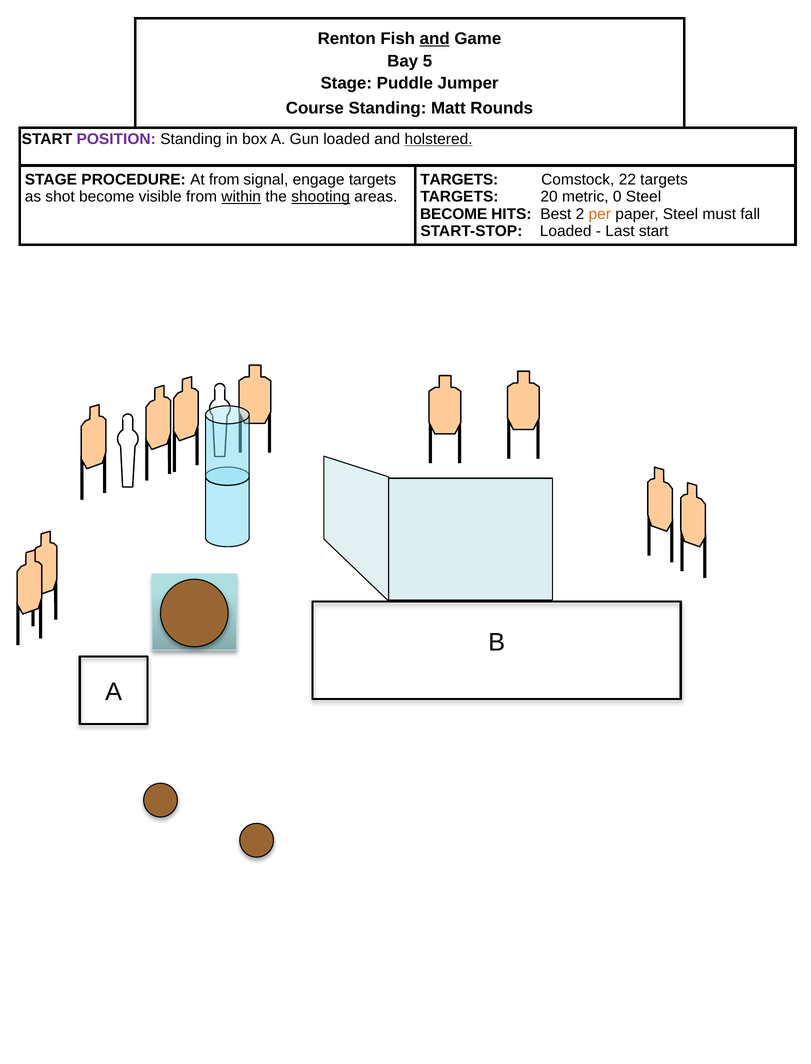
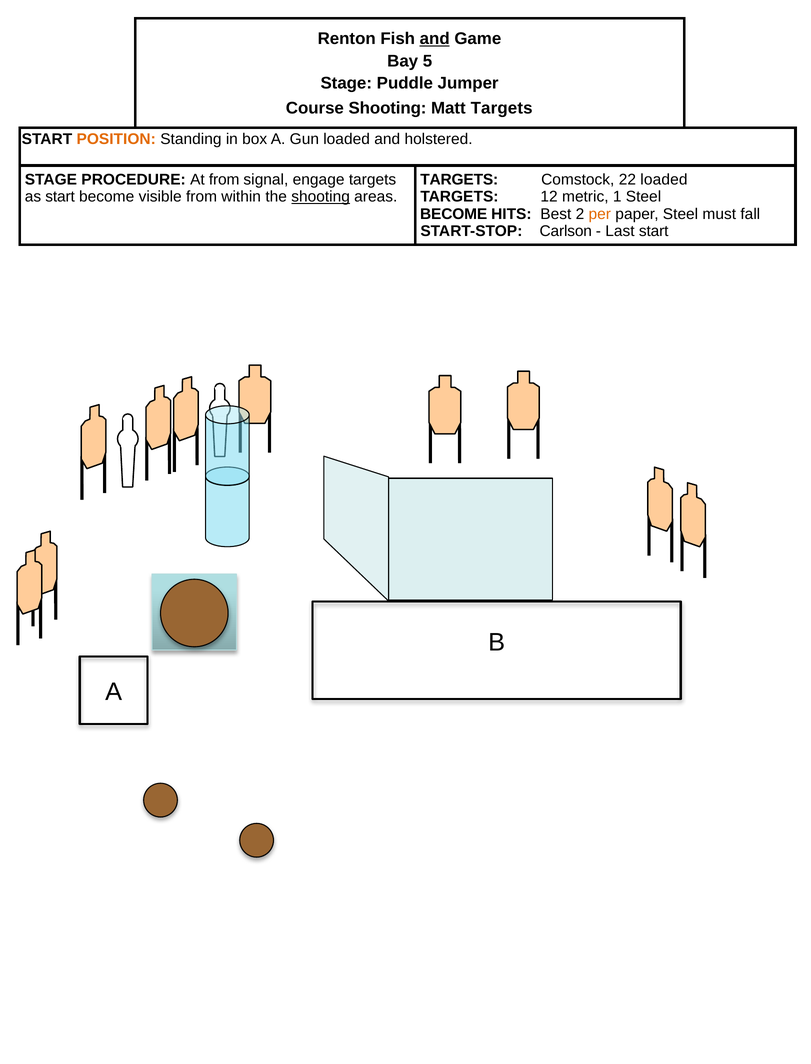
Course Standing: Standing -> Shooting (388, 108)
Matt Rounds: Rounds -> Targets (502, 108)
POSITION colour: purple -> orange (116, 139)
holstered underline: present -> none (439, 139)
22 targets: targets -> loaded (664, 180)
as shot: shot -> start (60, 197)
within underline: present -> none (241, 197)
20: 20 -> 12 (549, 197)
0: 0 -> 1 (617, 197)
START-STOP Loaded: Loaded -> Carlson (566, 231)
